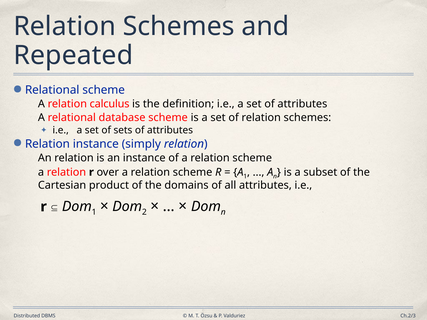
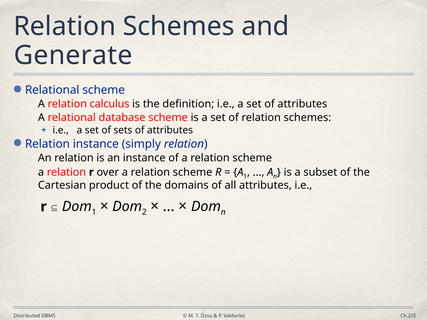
Repeated: Repeated -> Generate (73, 55)
